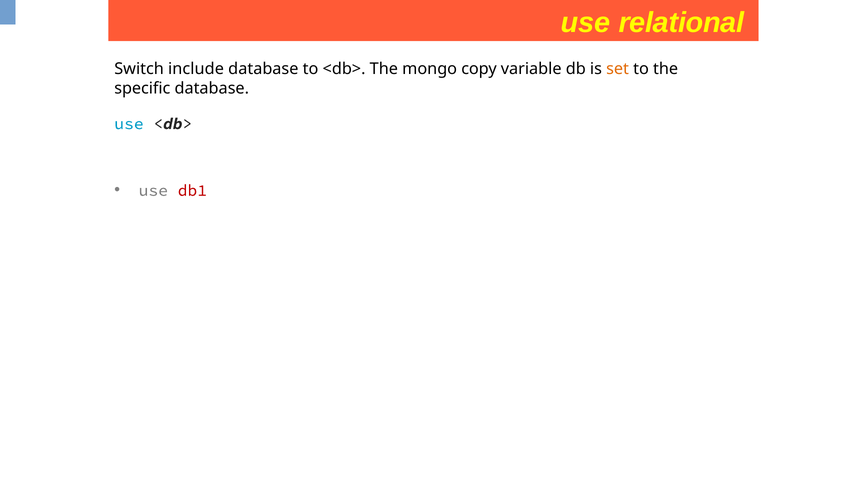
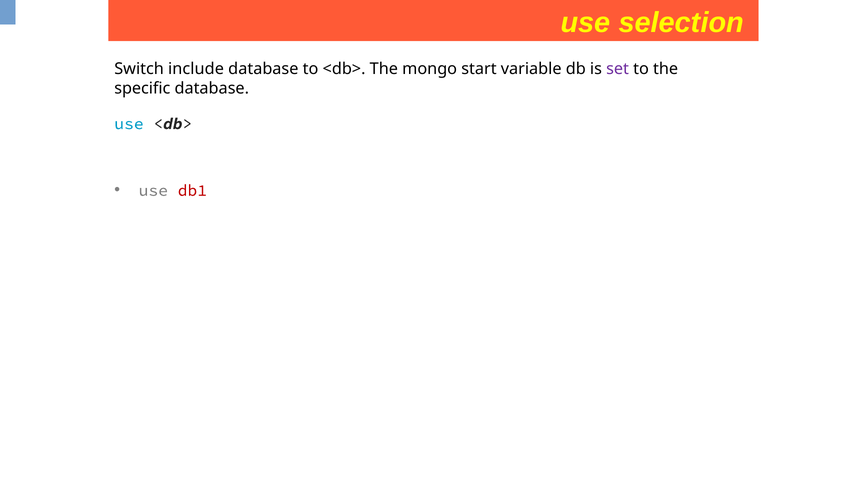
relational: relational -> selection (681, 23)
copy: copy -> start (479, 69)
set colour: orange -> purple (618, 69)
